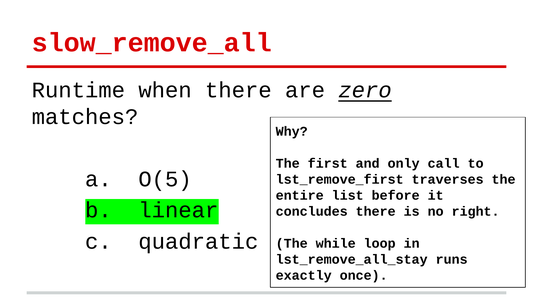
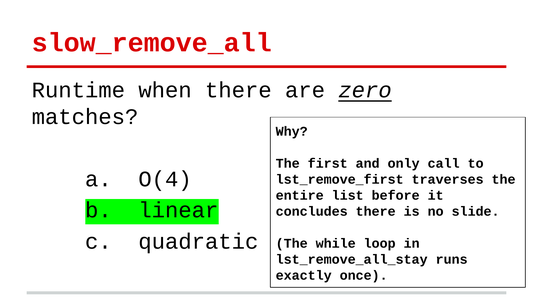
O(5: O(5 -> O(4 (165, 179)
right: right -> slide (476, 211)
